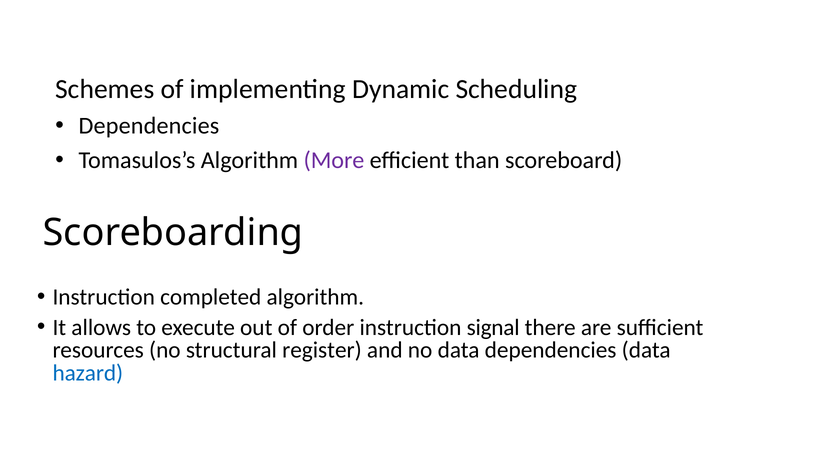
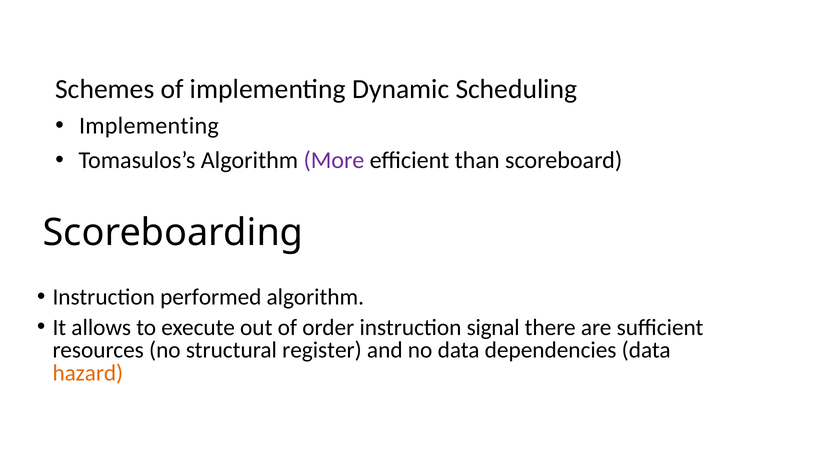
Dependencies: Dependencies -> Implementing (149, 126)
completed: completed -> performed (211, 297)
hazard colour: blue -> orange (88, 373)
